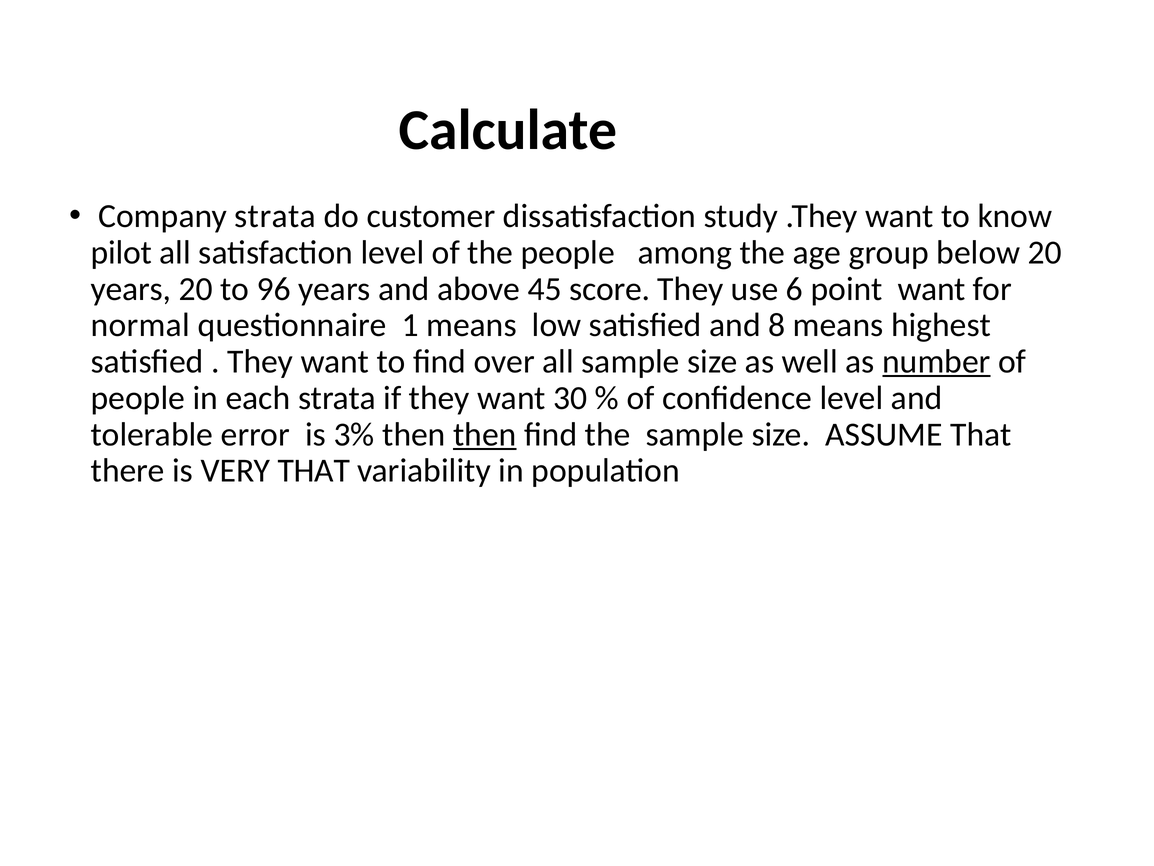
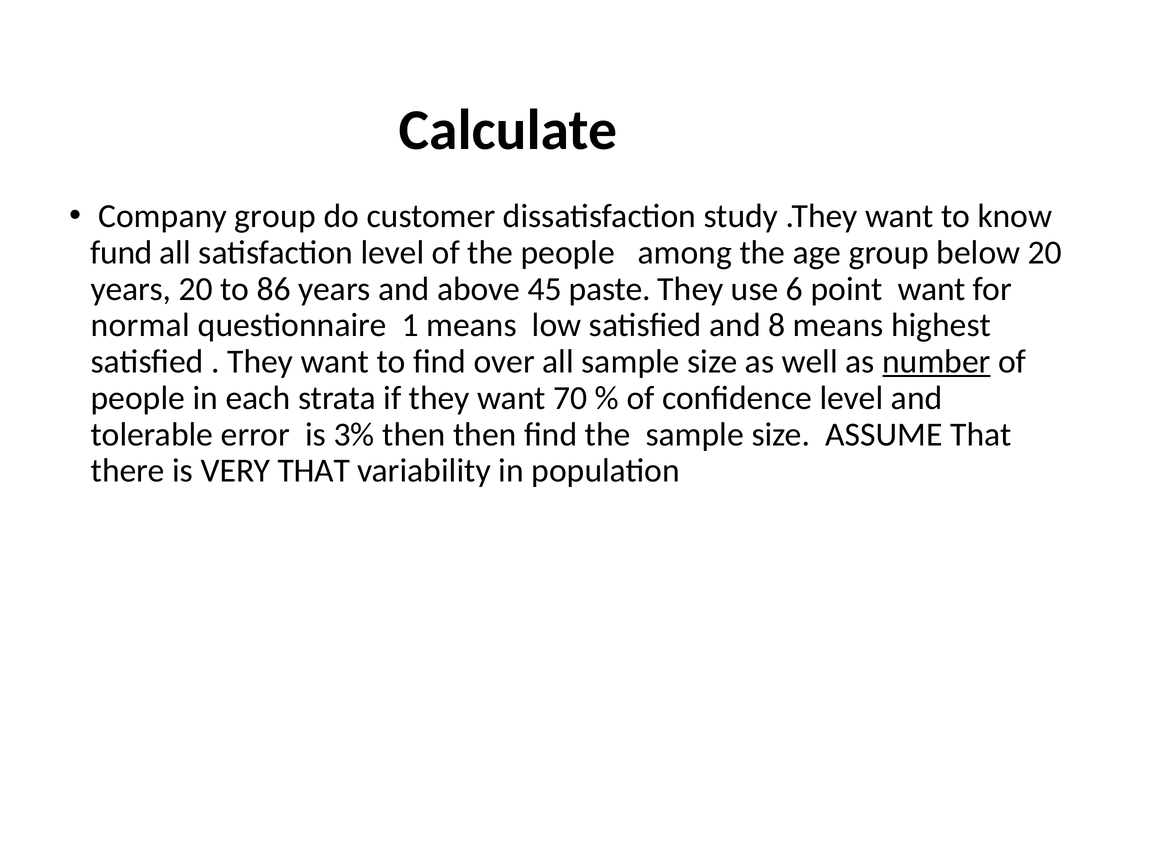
Company strata: strata -> group (275, 216)
pilot: pilot -> fund (121, 252)
96: 96 -> 86 (274, 289)
score: score -> paste (610, 289)
30: 30 -> 70 (570, 398)
then underline: present -> none (485, 434)
